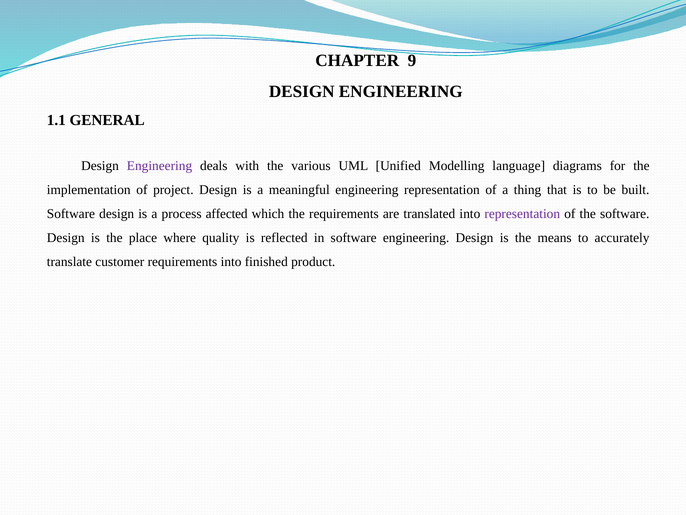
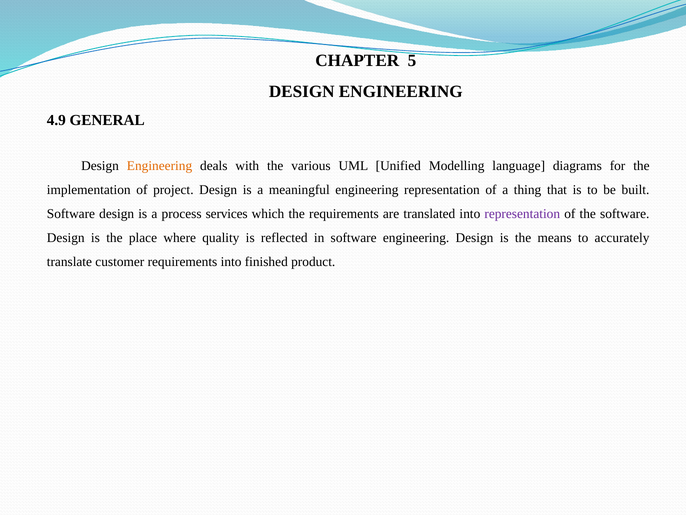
9: 9 -> 5 (412, 61)
1.1: 1.1 -> 4.9 (56, 120)
Engineering colour: purple -> orange (160, 166)
affected: affected -> services (227, 214)
